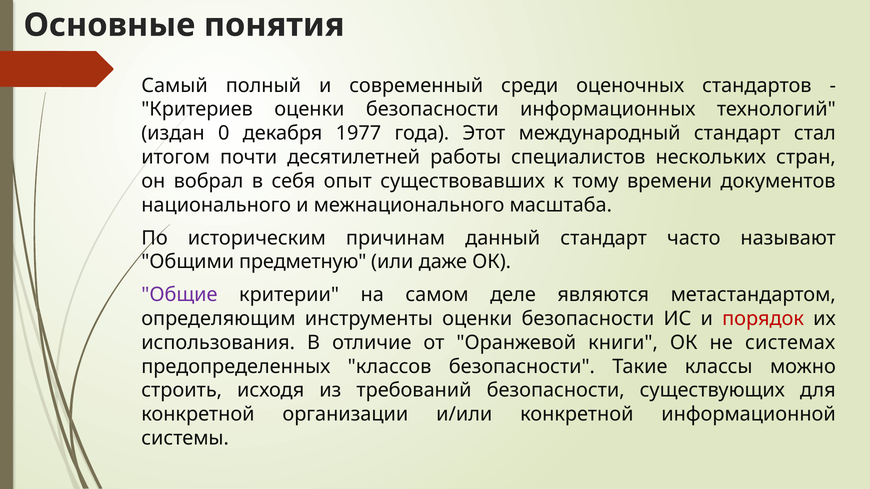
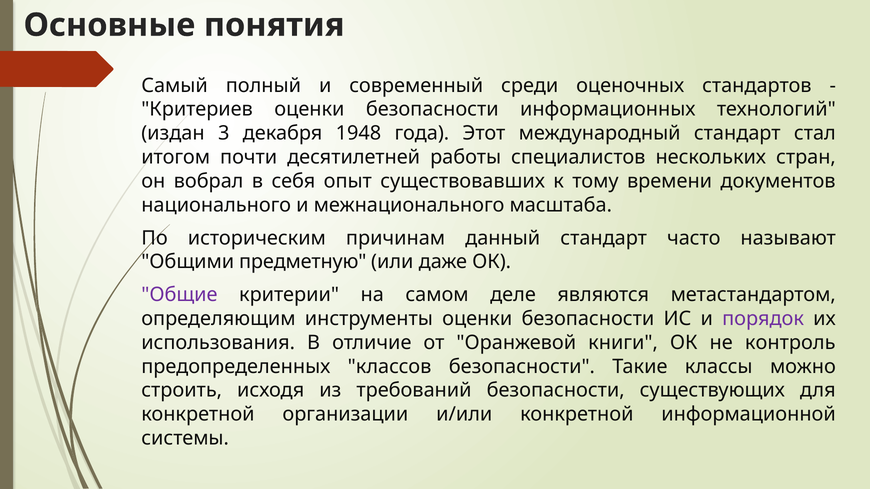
0: 0 -> 3 (224, 133)
1977: 1977 -> 1948 (358, 133)
порядок colour: red -> purple (763, 319)
системах: системах -> контроль (790, 343)
